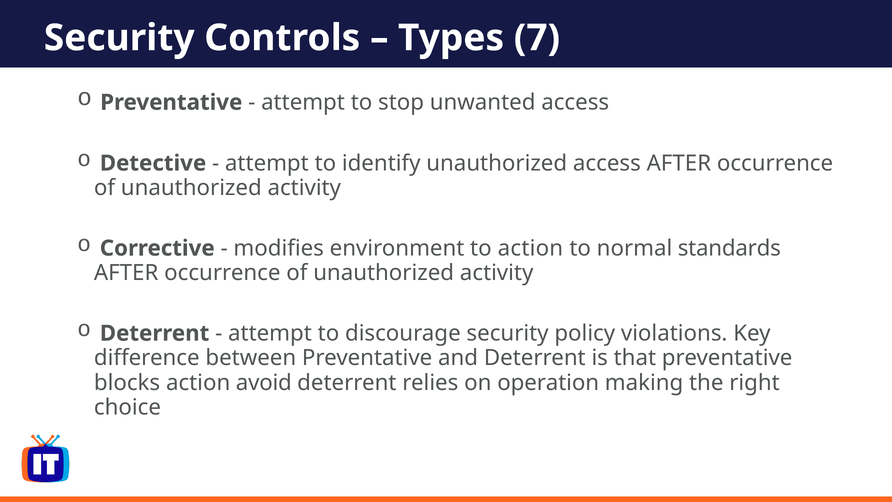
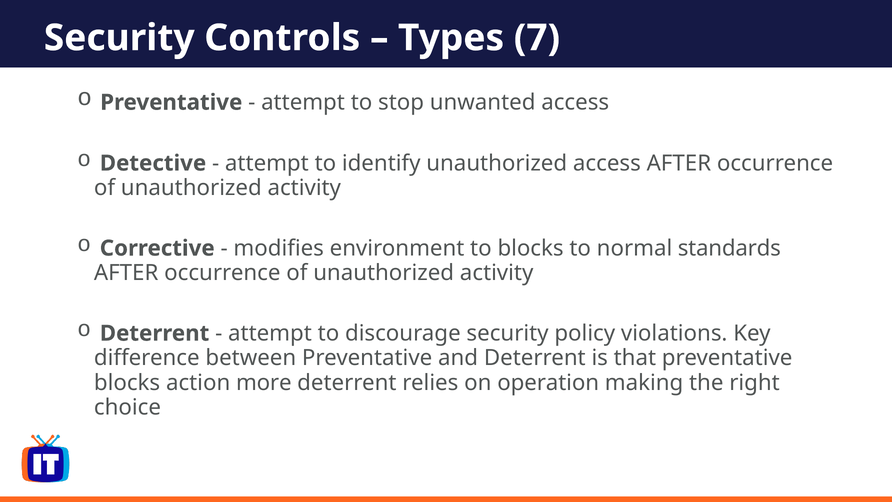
to action: action -> blocks (531, 248)
avoid: avoid -> more (264, 382)
